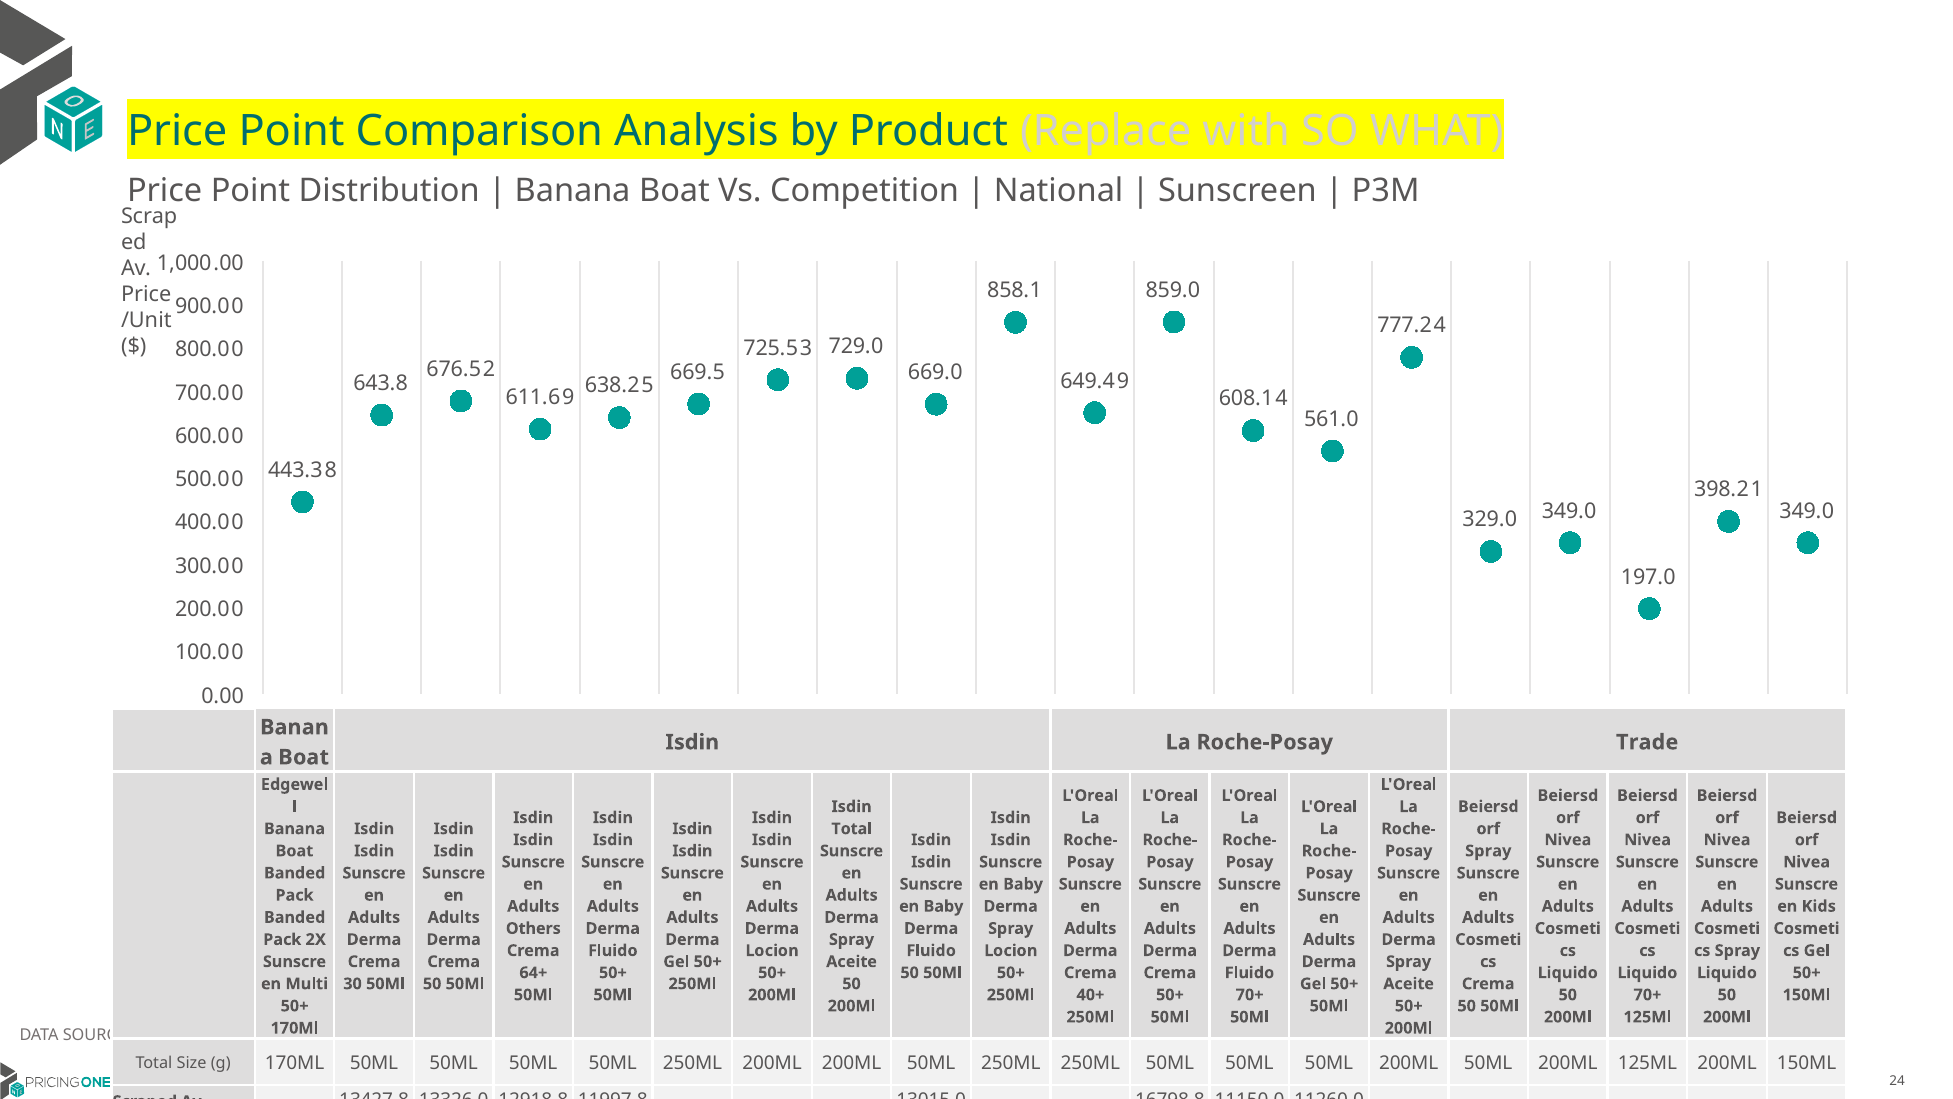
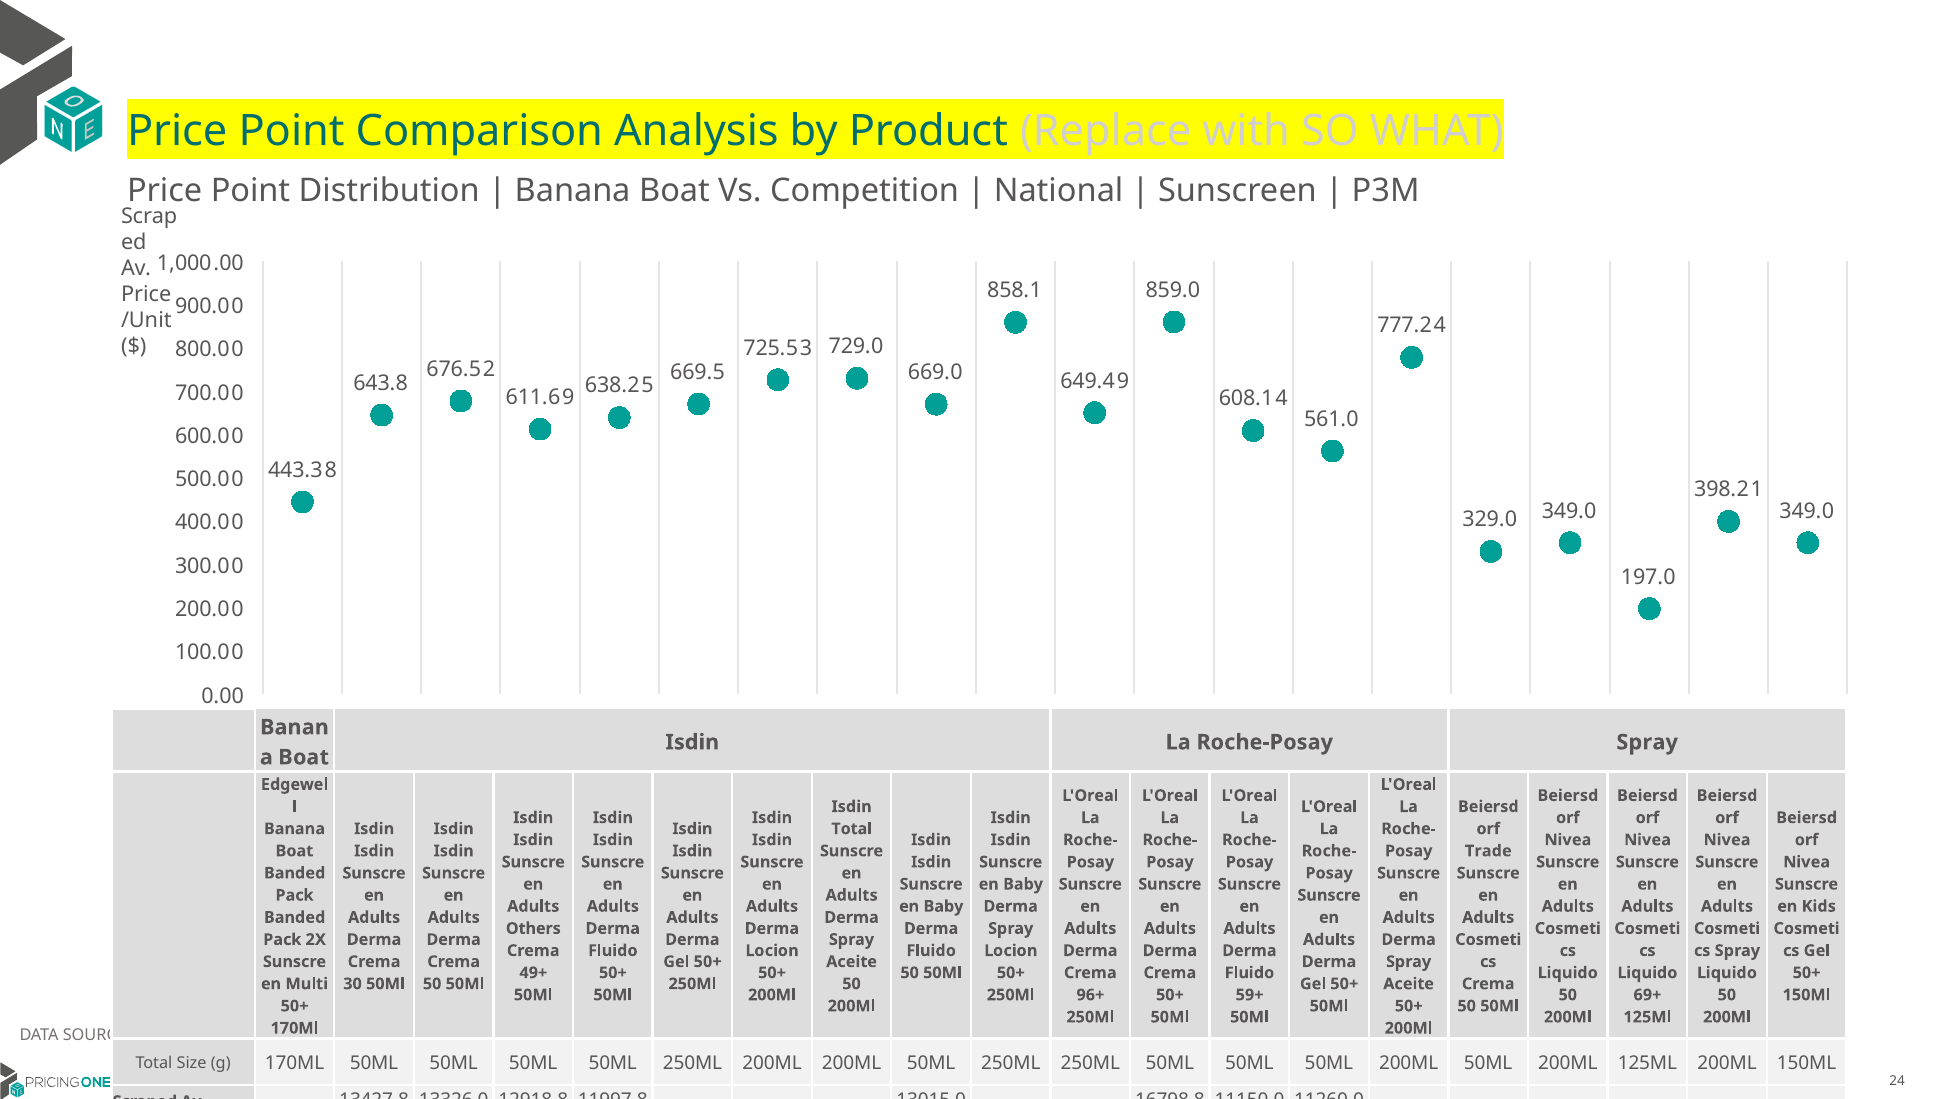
Roche-Posay Trade: Trade -> Spray (1647, 742)
Spray: Spray -> Trade (1488, 851)
64+: 64+ -> 49+ (533, 972)
40+: 40+ -> 96+ (1090, 995)
70+: 70+ -> 59+ (1250, 995)
70+: 70+ -> 69+ (1647, 995)
